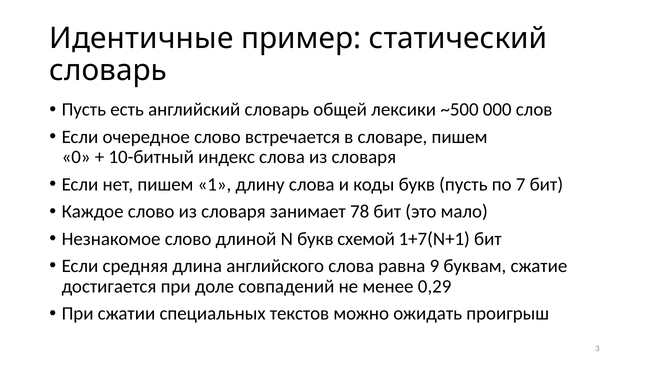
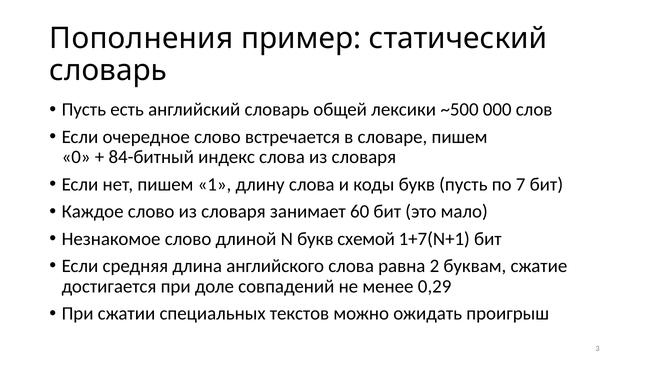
Идентичные: Идентичные -> Пополнения (141, 38)
10-битный: 10-битный -> 84-битный (151, 157)
78: 78 -> 60 (360, 212)
9: 9 -> 2 (434, 266)
